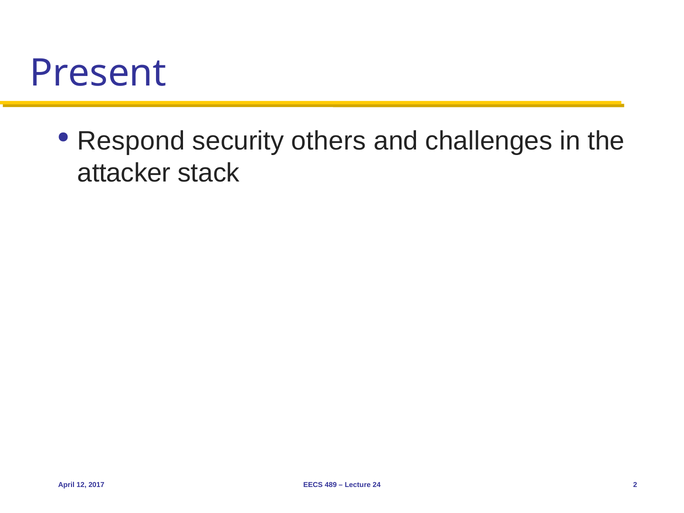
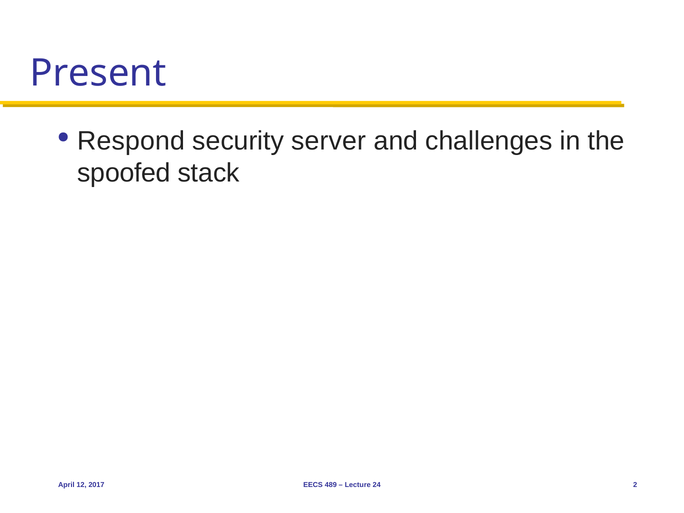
others: others -> server (329, 141)
attacker: attacker -> spoofed (124, 173)
